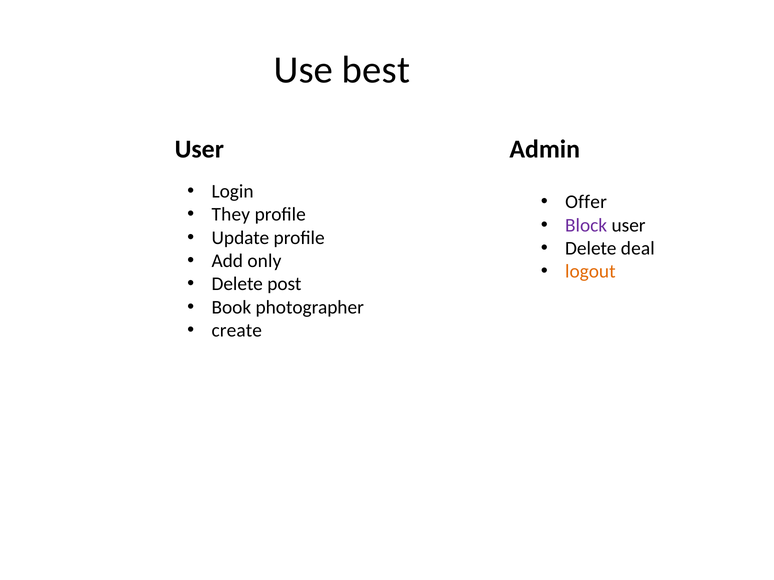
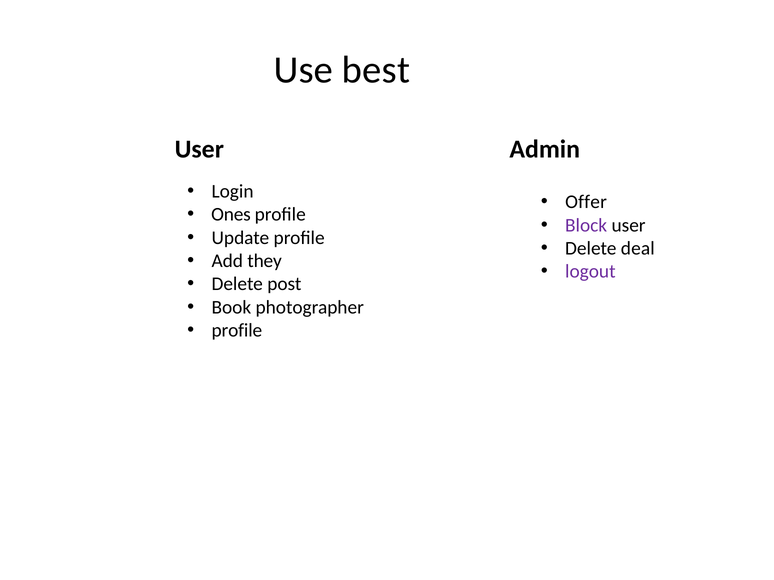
They: They -> Ones (231, 215)
only: only -> they (265, 261)
logout colour: orange -> purple (590, 272)
create: create -> profile (237, 331)
